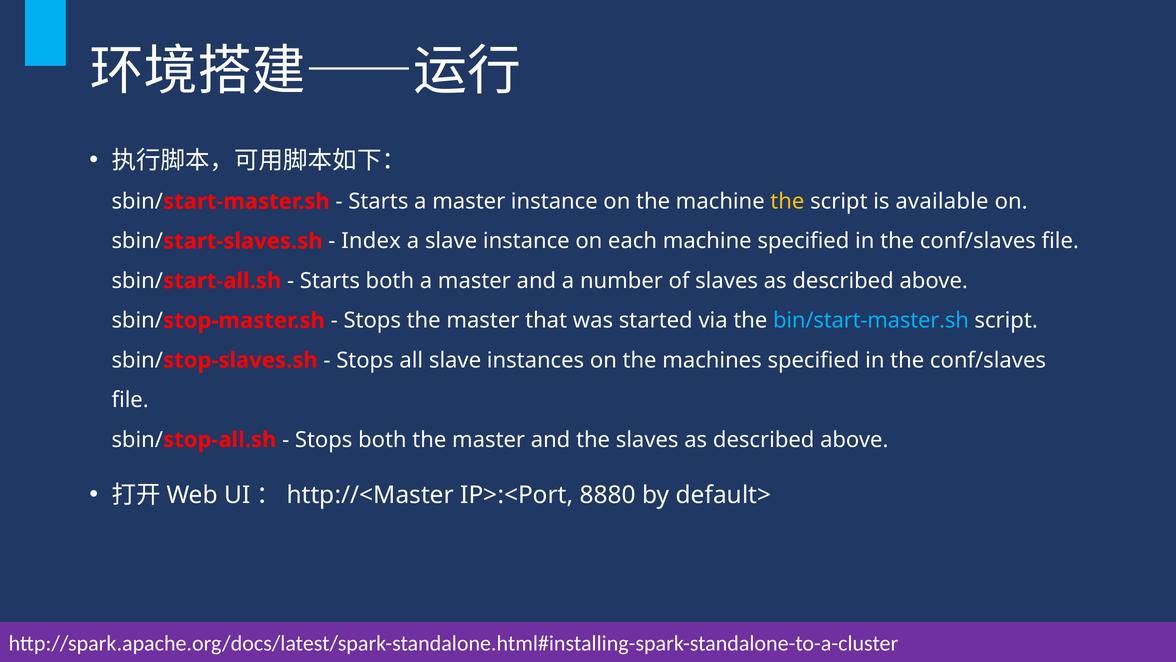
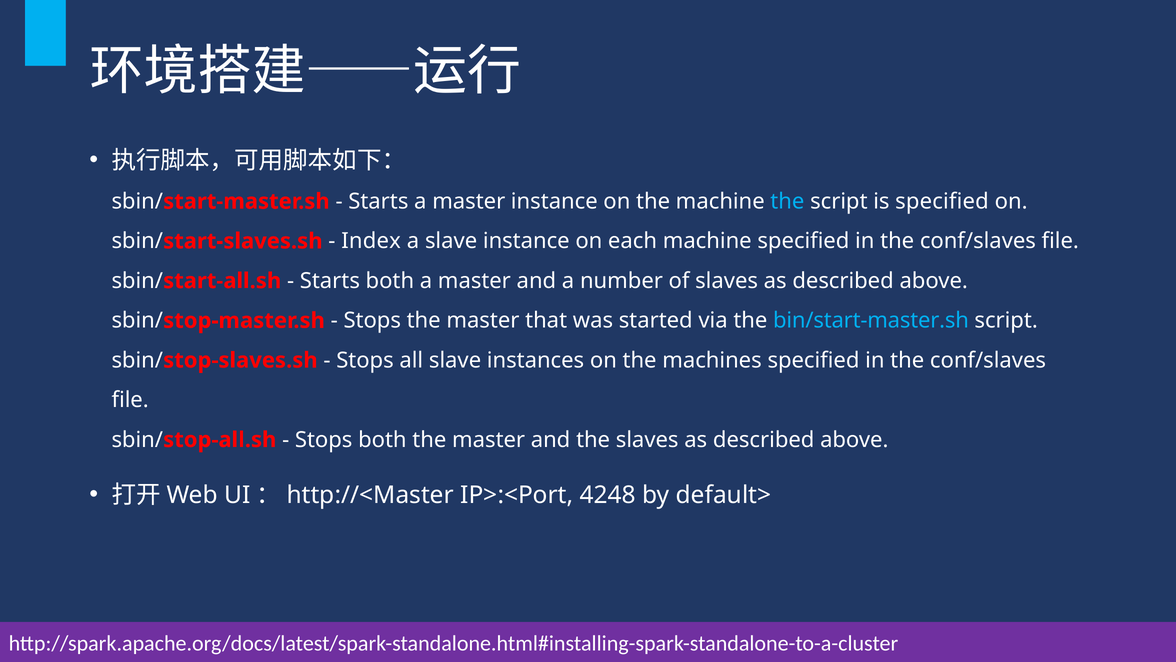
the colour: yellow -> light blue (787, 201)
is available: available -> specified (942, 201)
8880: 8880 -> 4248 (608, 495)
